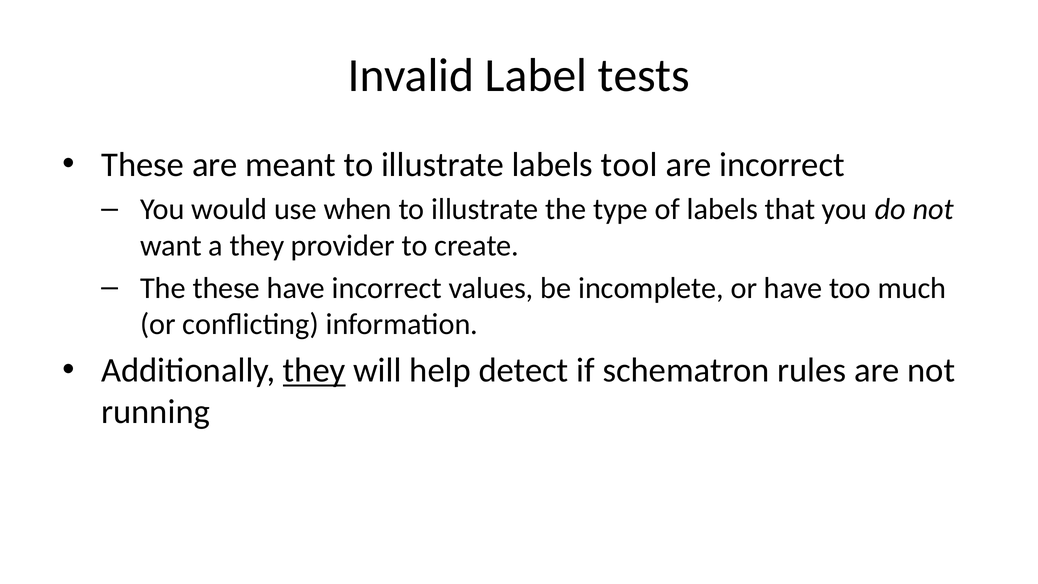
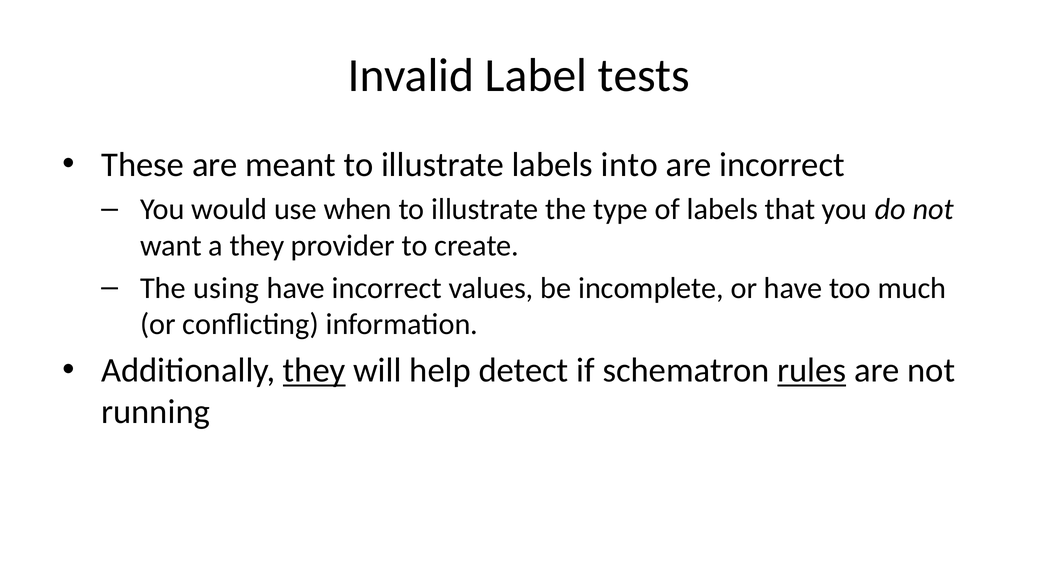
tool: tool -> into (629, 165)
The these: these -> using (226, 288)
rules underline: none -> present (812, 370)
